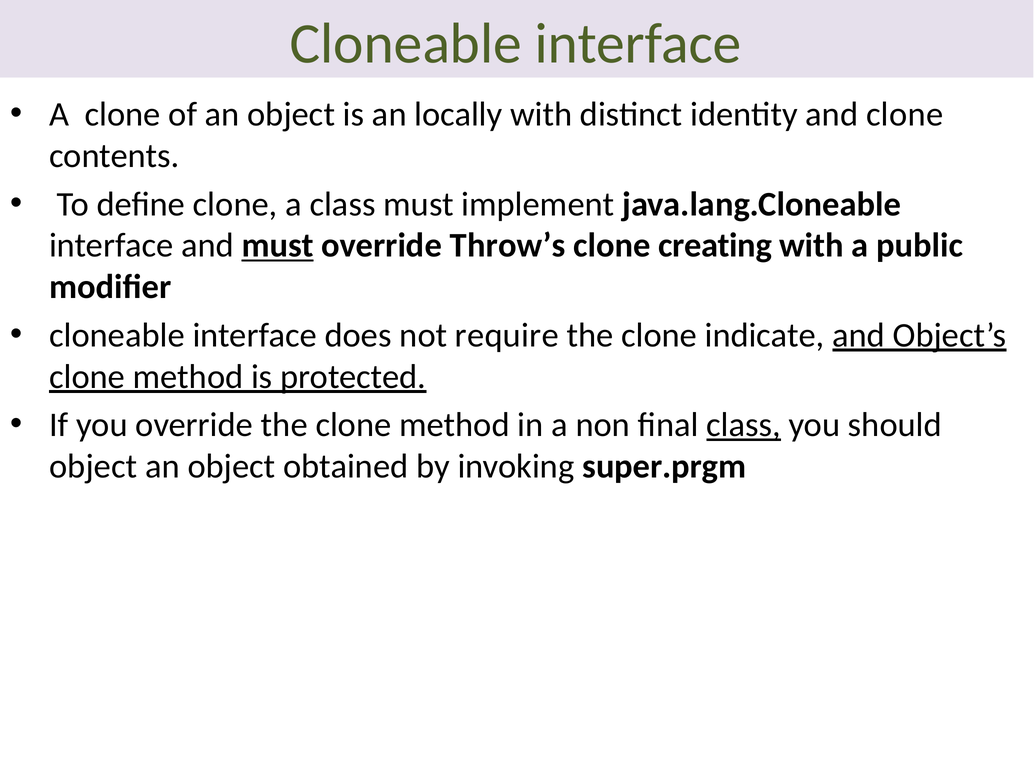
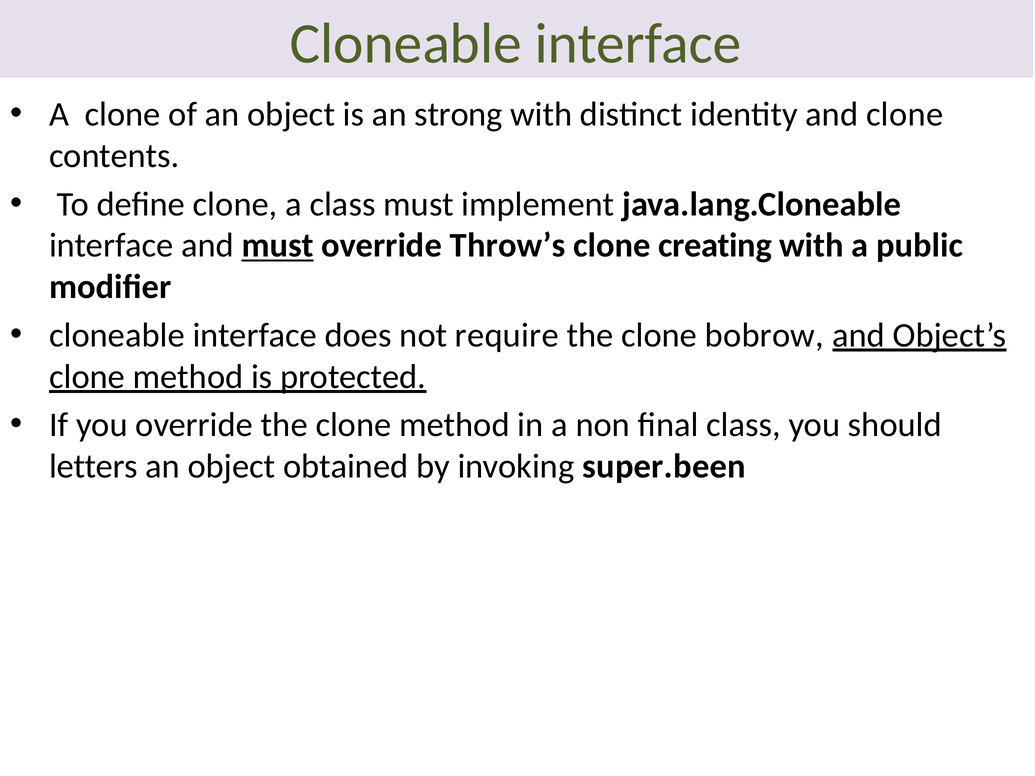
locally: locally -> strong (458, 115)
indicate: indicate -> bobrow (764, 335)
class underline: present -> none (744, 425)
object: object -> letters (93, 466)
super.prgm: super.prgm -> super.been (664, 466)
